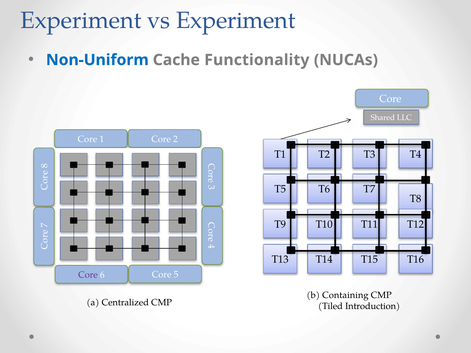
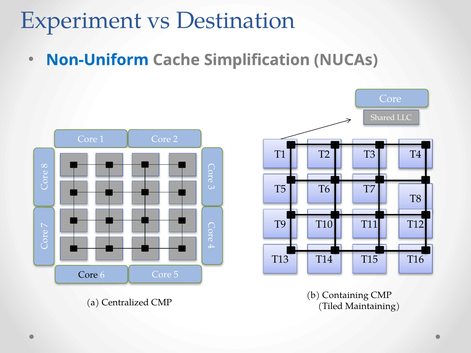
vs Experiment: Experiment -> Destination (236, 20)
Functionality: Functionality -> Simplification (257, 60)
Core colour: purple -> black (88, 275)
Introduction: Introduction -> Maintaining (373, 306)
